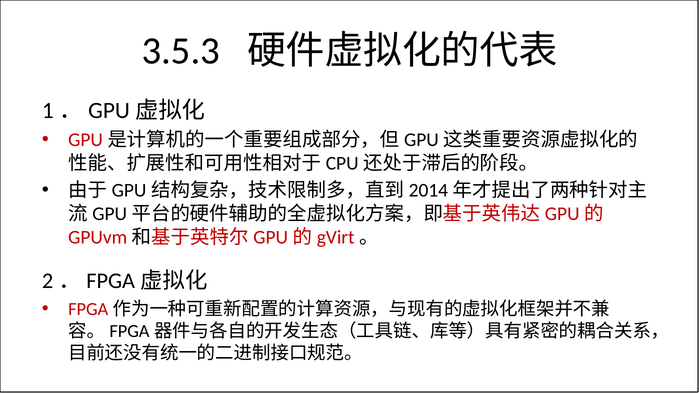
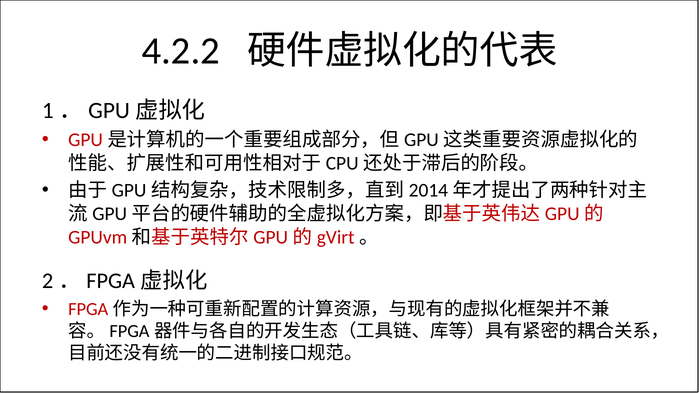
3.5.3: 3.5.3 -> 4.2.2 (181, 51)
